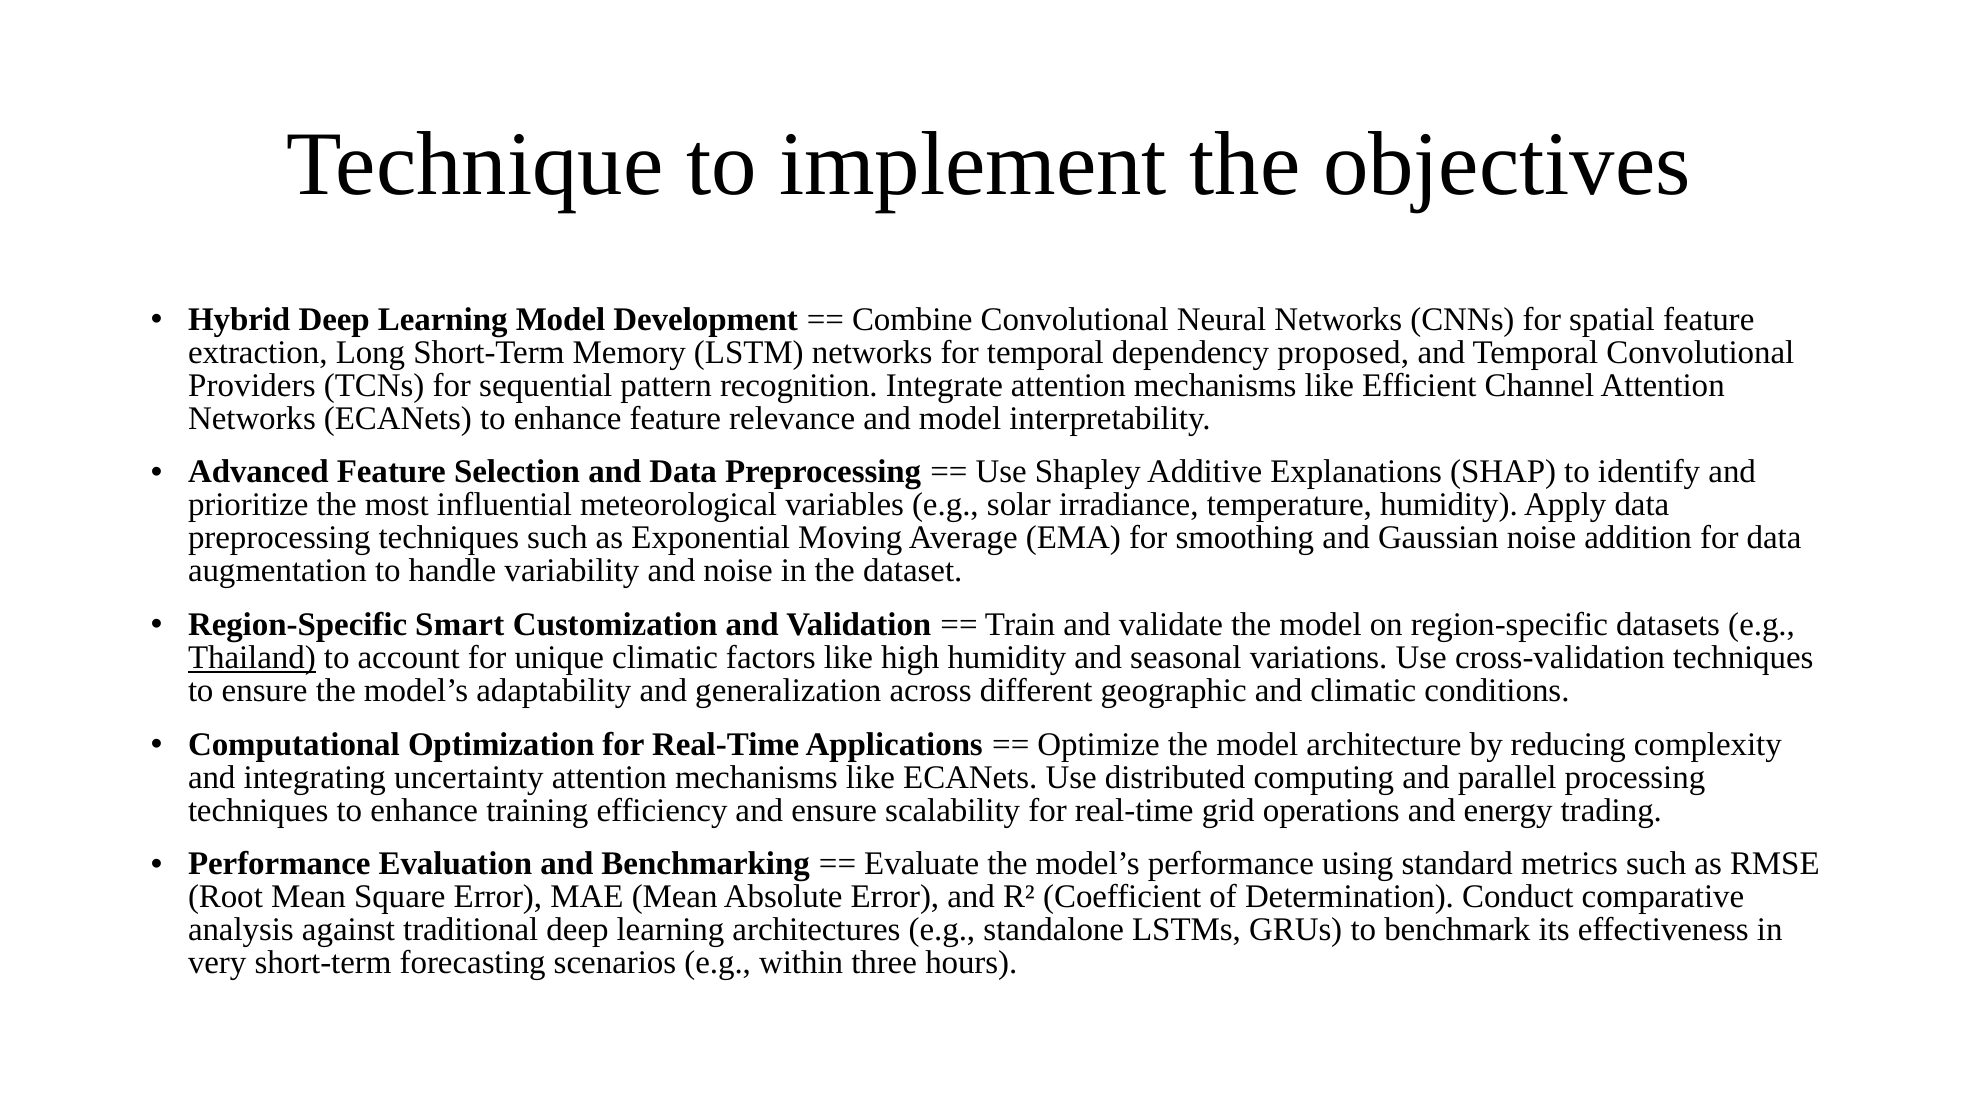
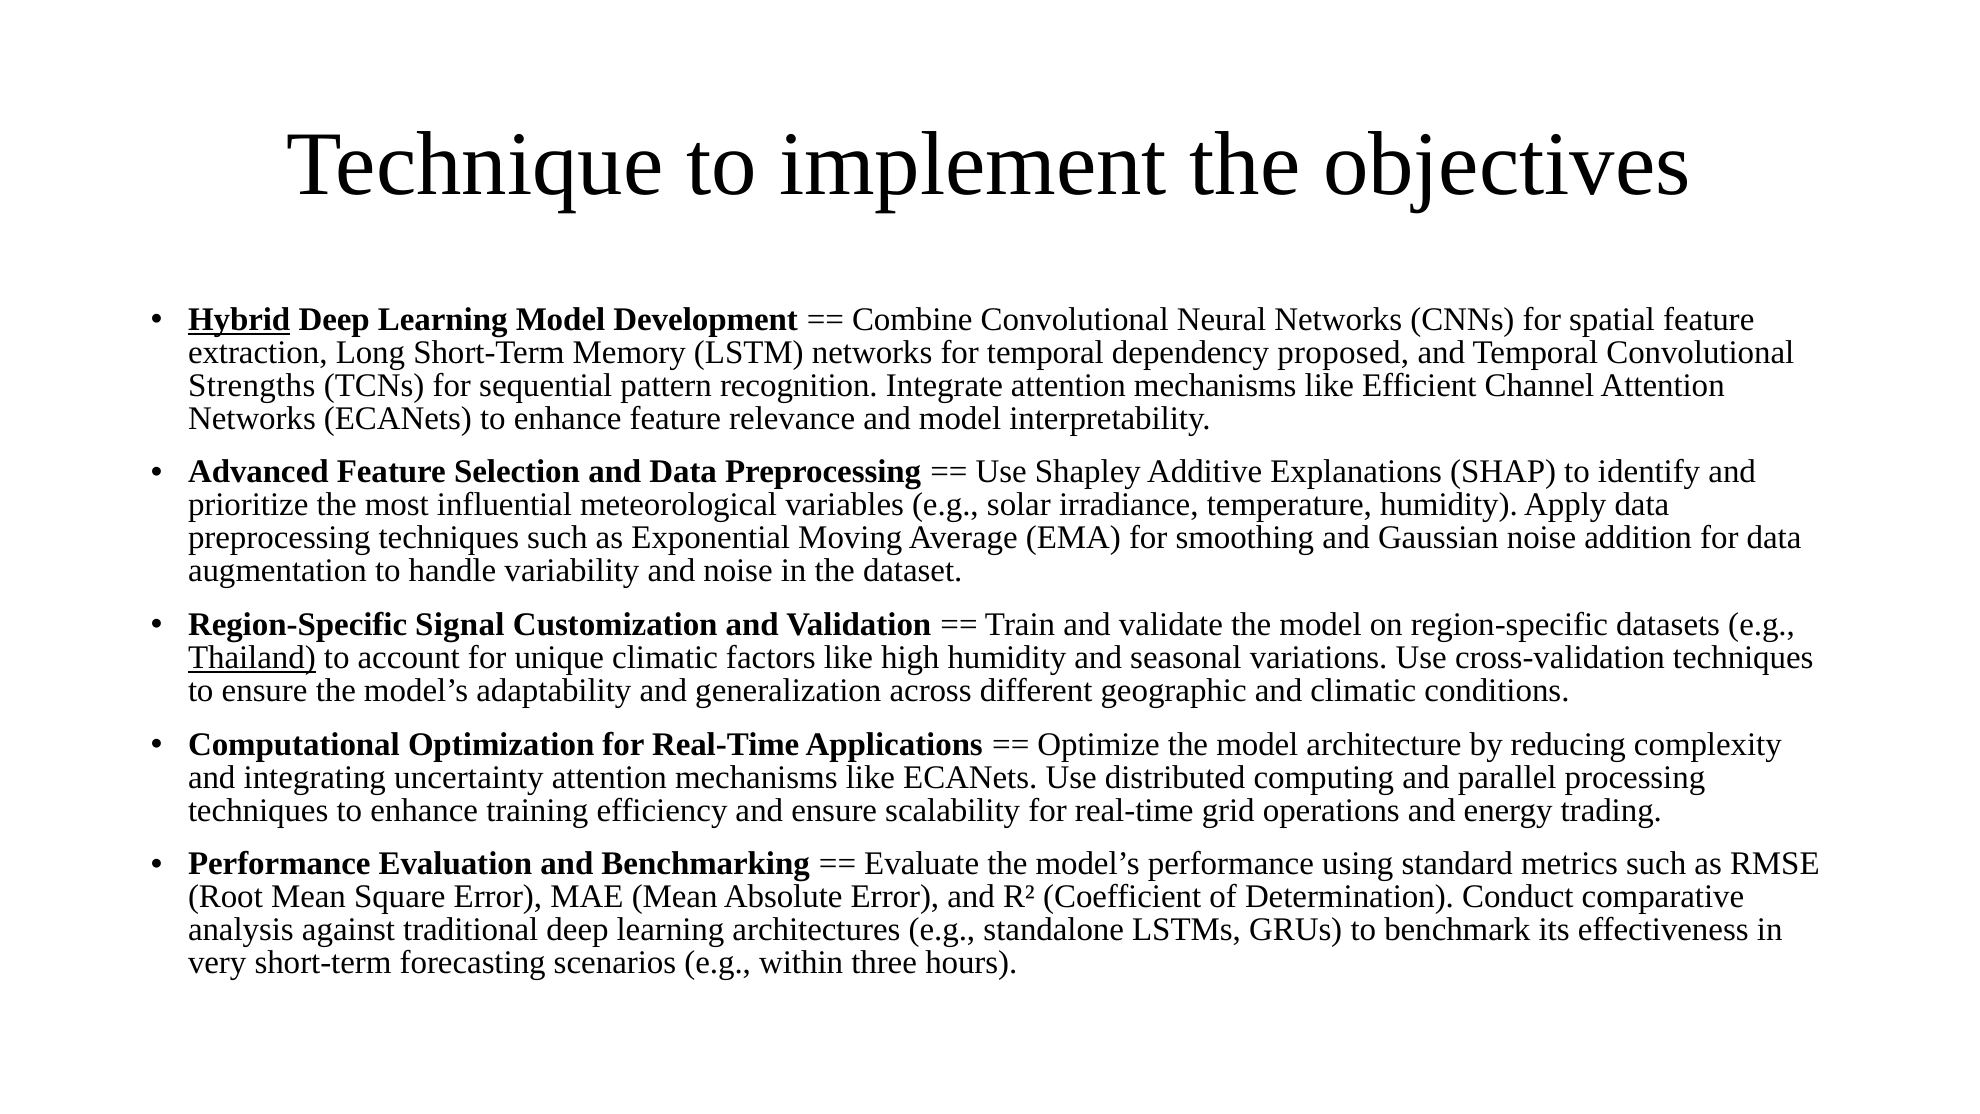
Hybrid underline: none -> present (239, 319)
Providers: Providers -> Strengths (252, 385)
Smart: Smart -> Signal (460, 624)
